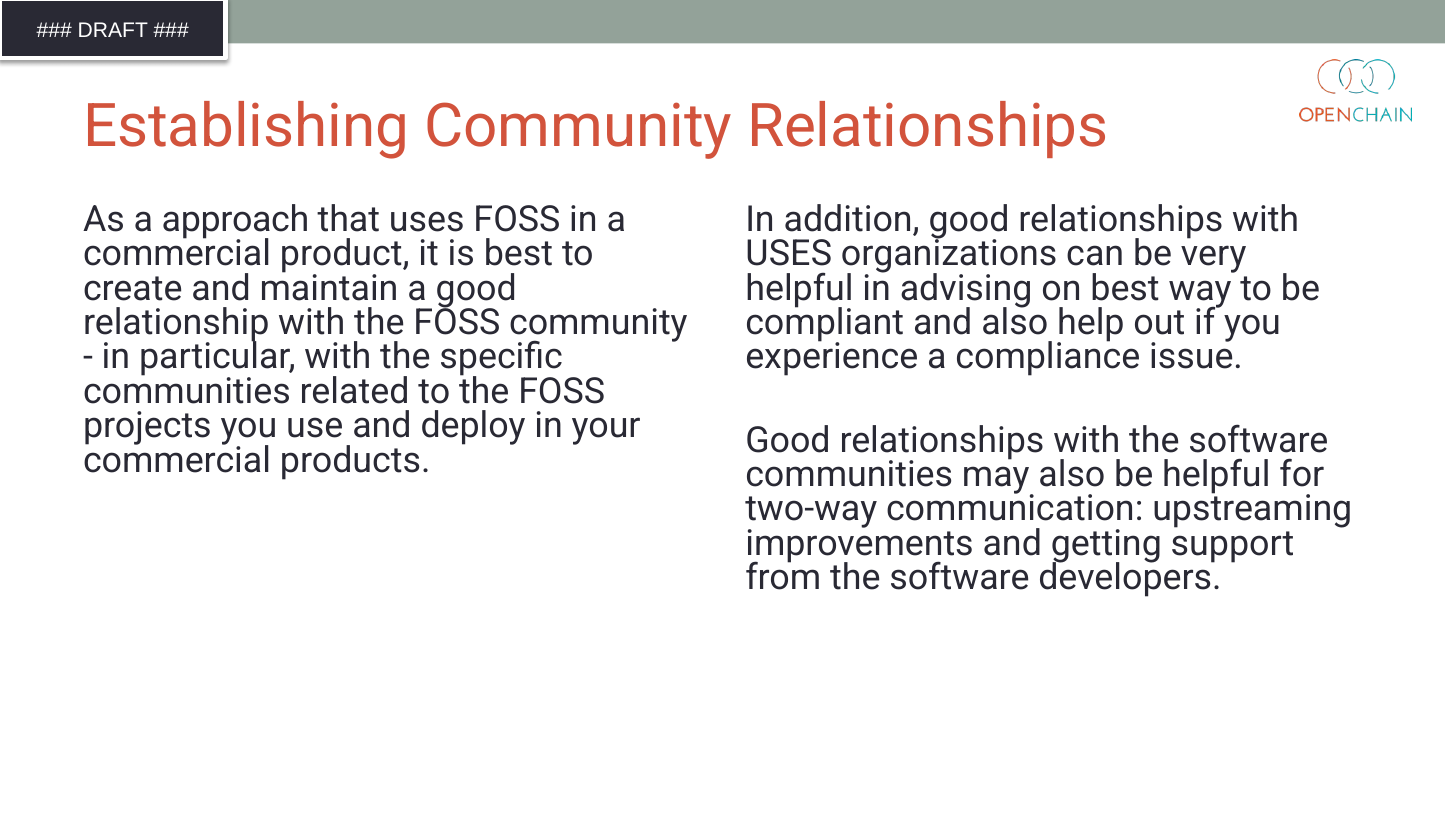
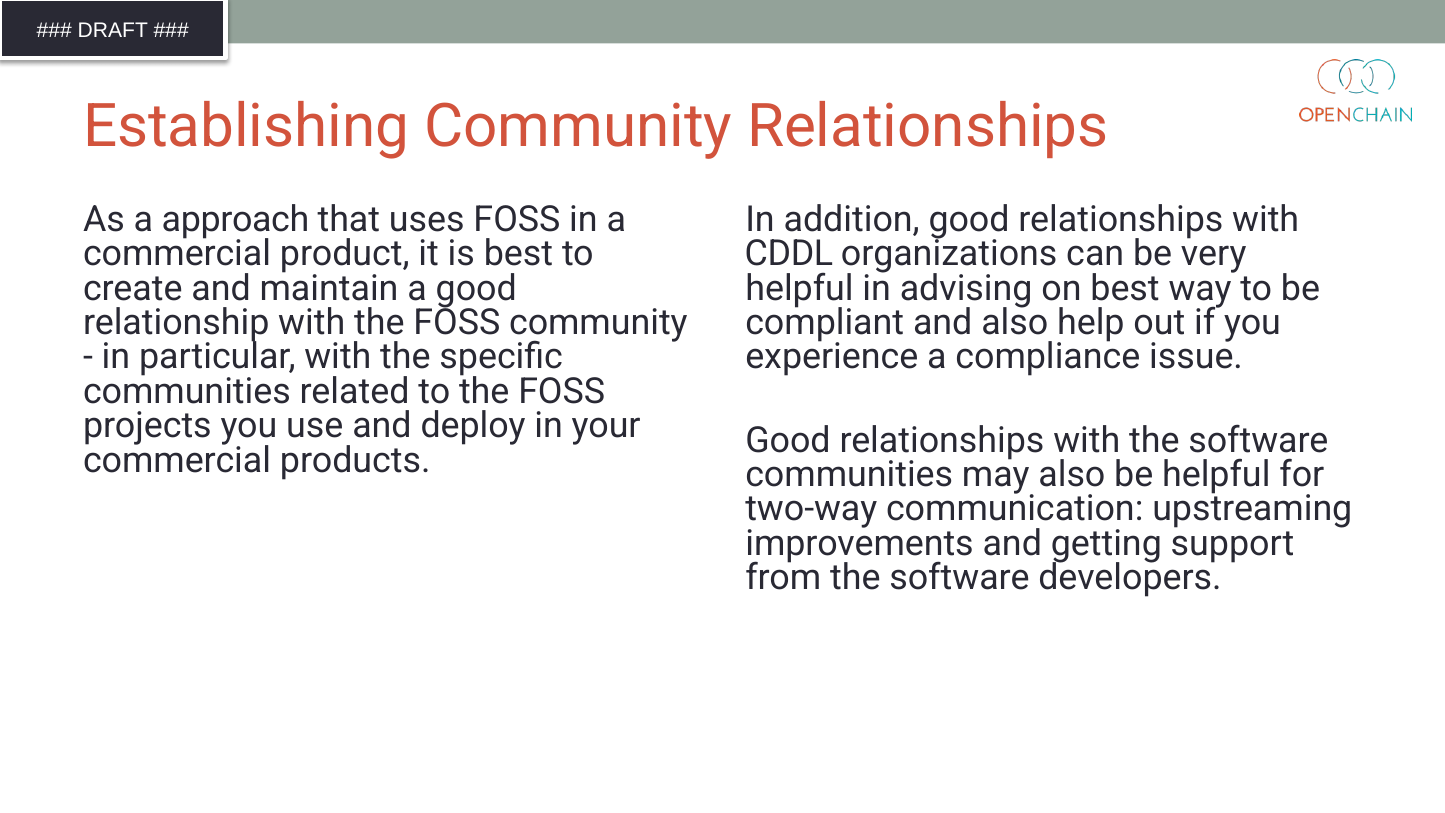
USES: USES -> CDDL (789, 254)
